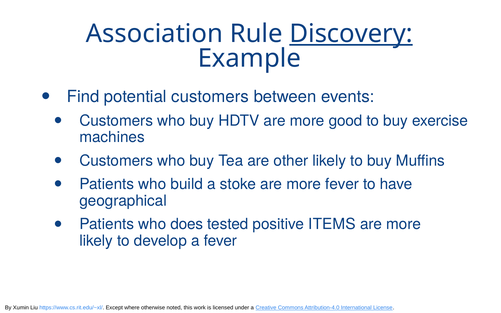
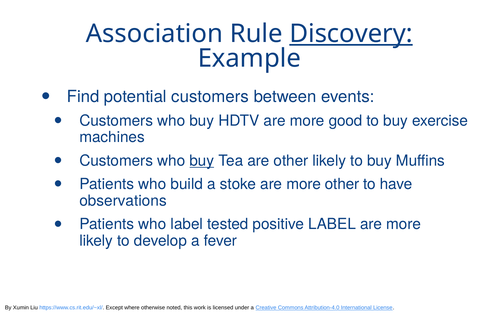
buy underline: none -> present (202, 161)
more fever: fever -> other (342, 184)
geographical: geographical -> observations (123, 201)
who does: does -> label (187, 224)
positive ITEMS: ITEMS -> LABEL (332, 224)
